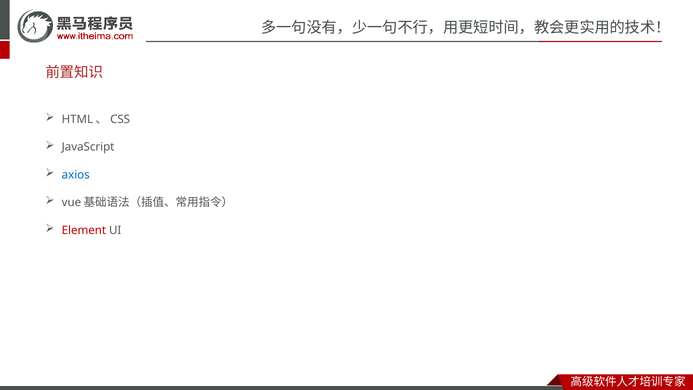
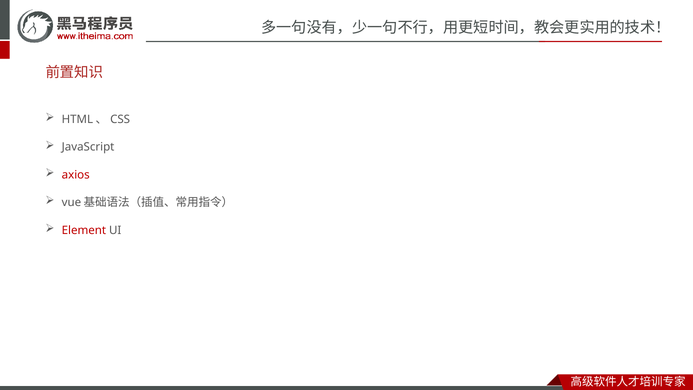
axios colour: blue -> red (76, 175)
